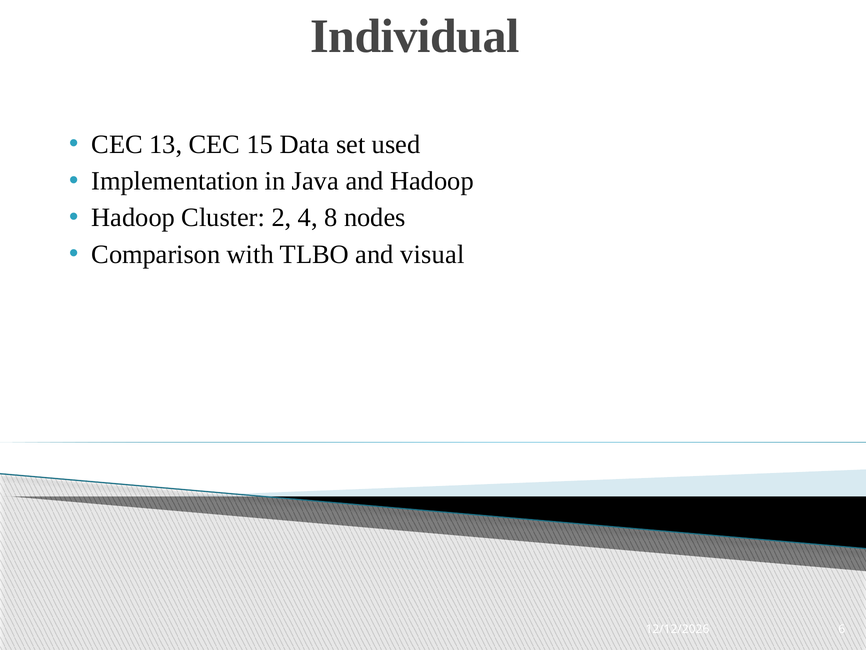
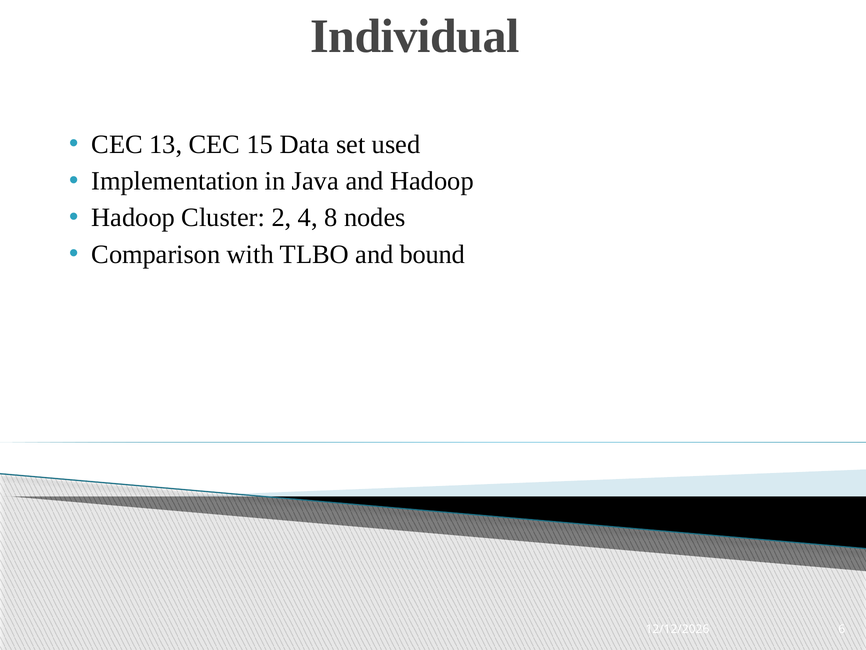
visual: visual -> bound (432, 254)
